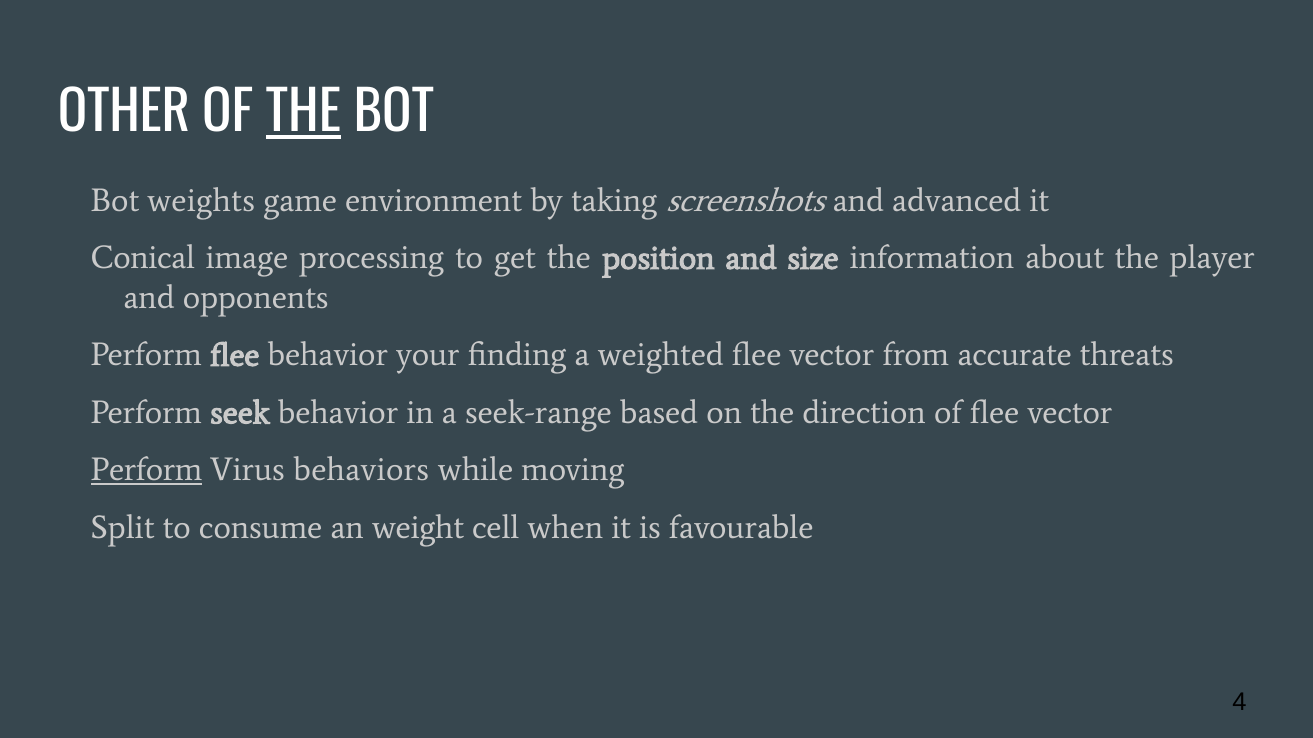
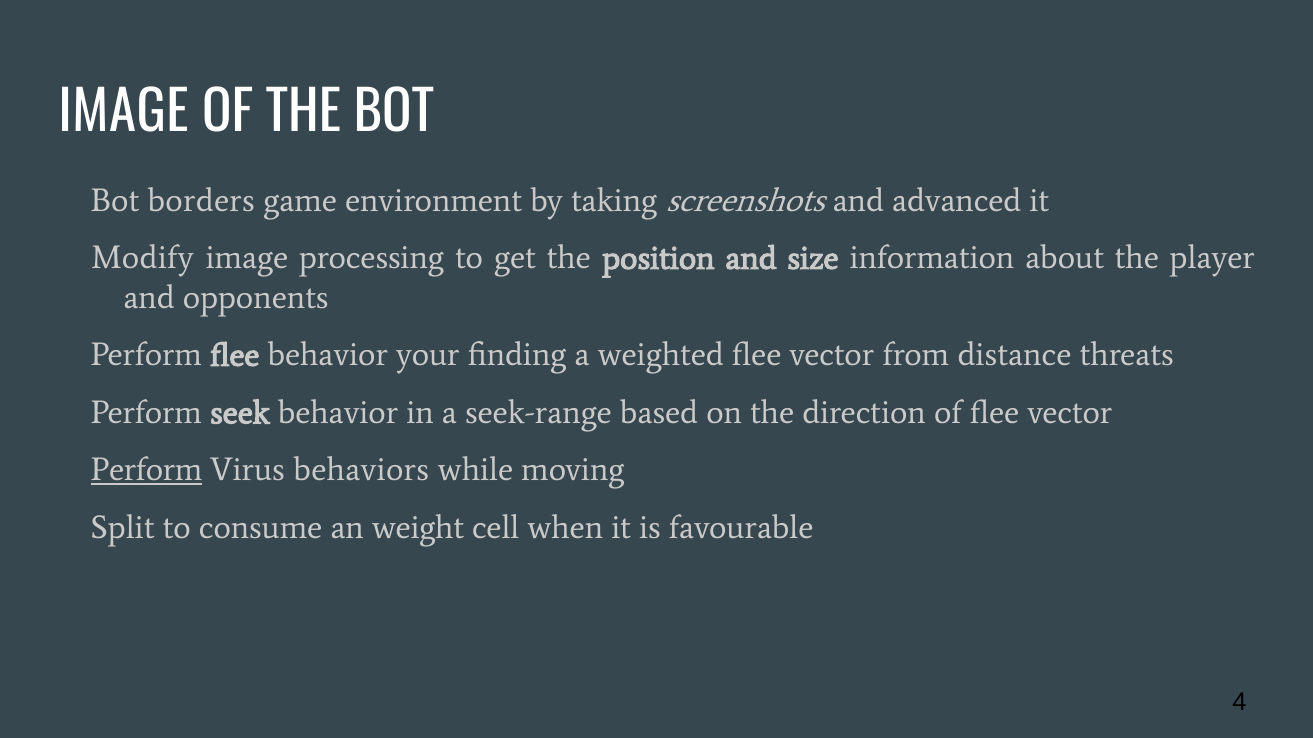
OTHER: OTHER -> IMAGE (124, 114)
THE underline: present -> none (303, 114)
weights: weights -> borders (201, 201)
Conical: Conical -> Modify (143, 258)
accurate: accurate -> distance (1014, 355)
